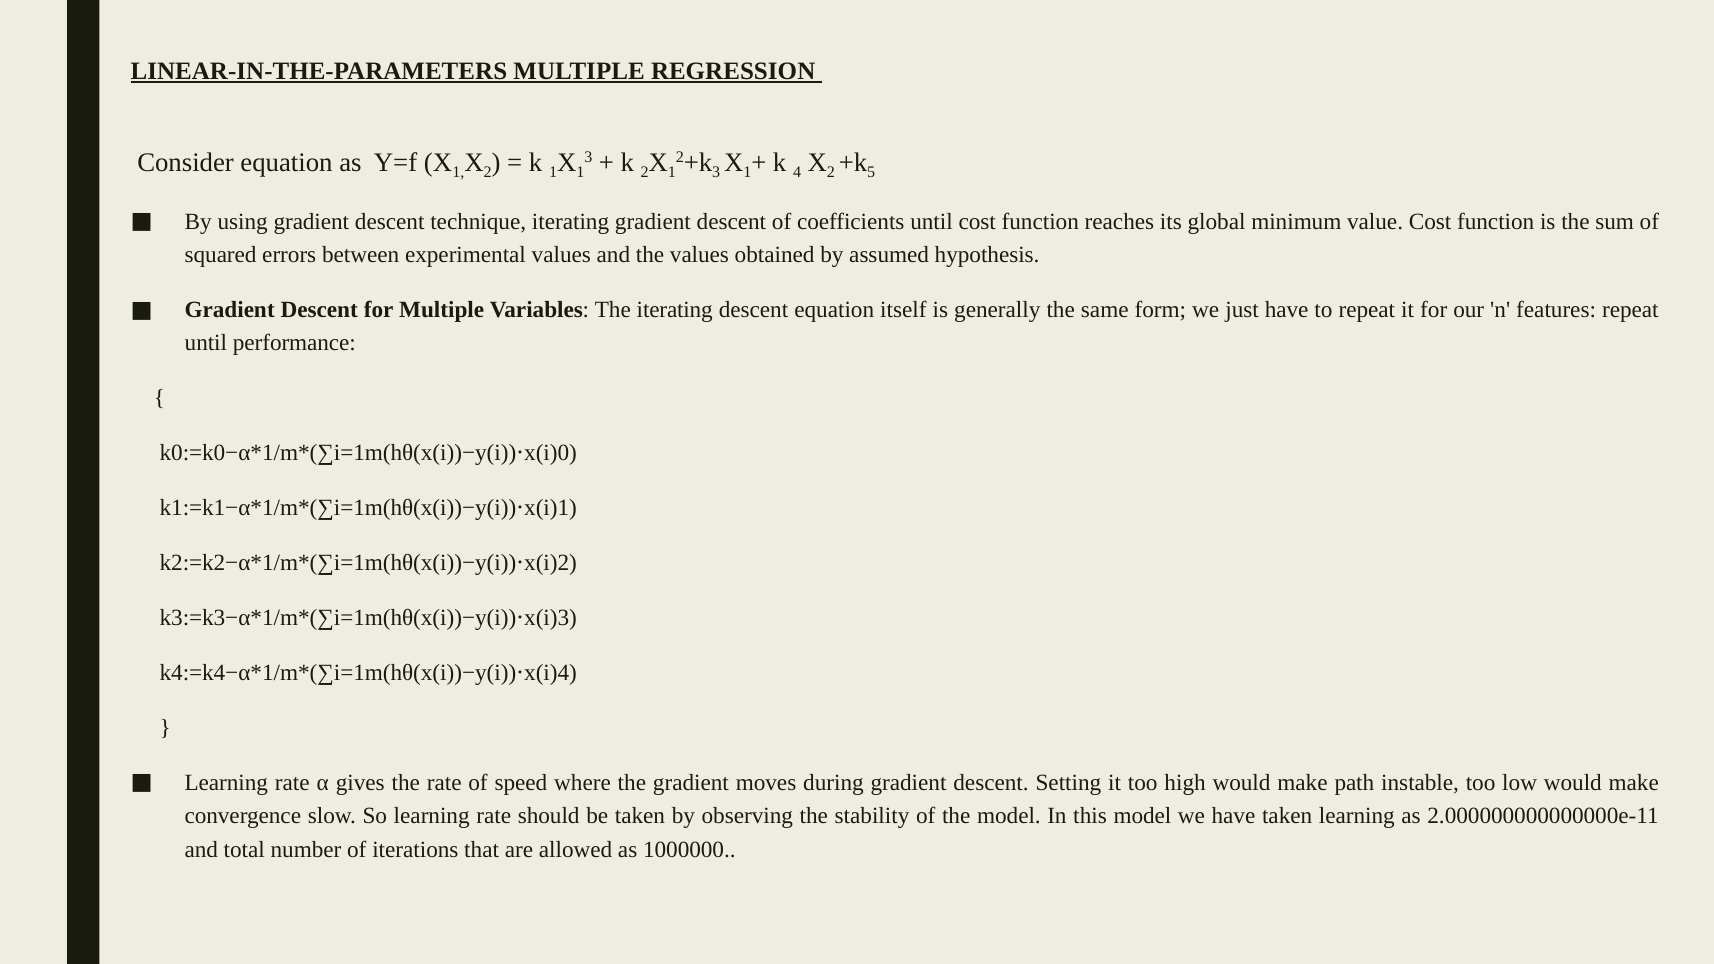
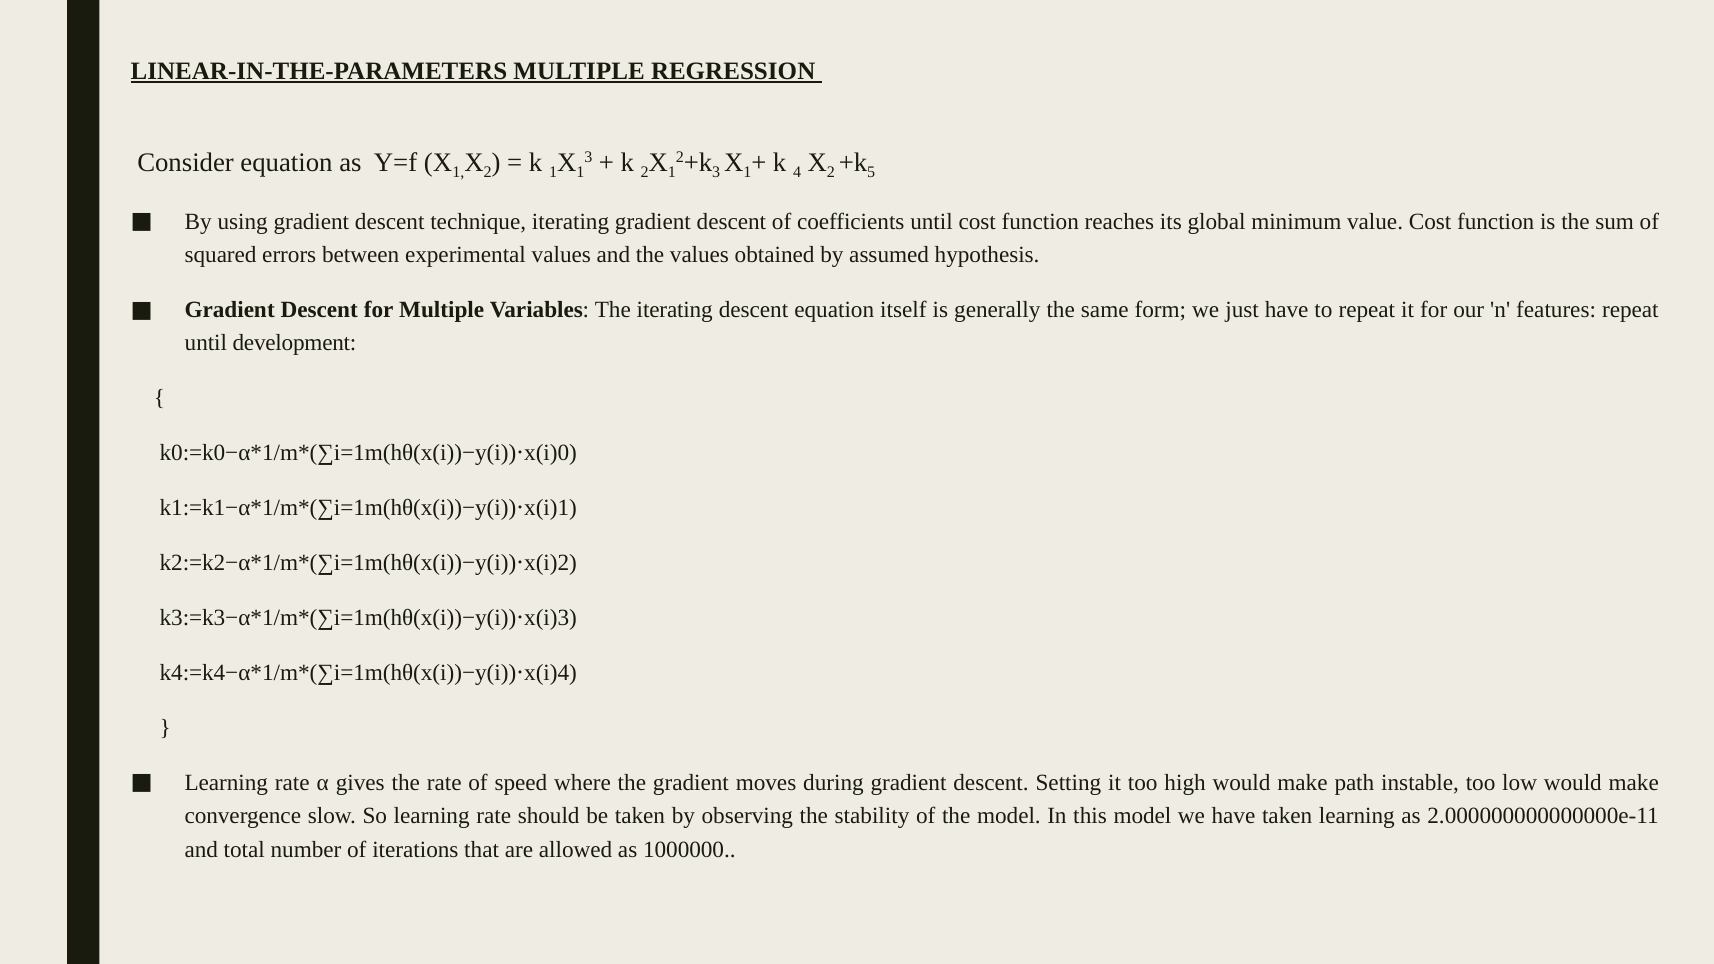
performance: performance -> development (294, 343)
